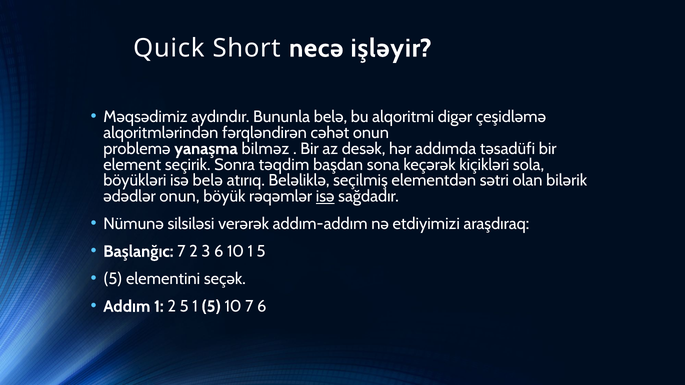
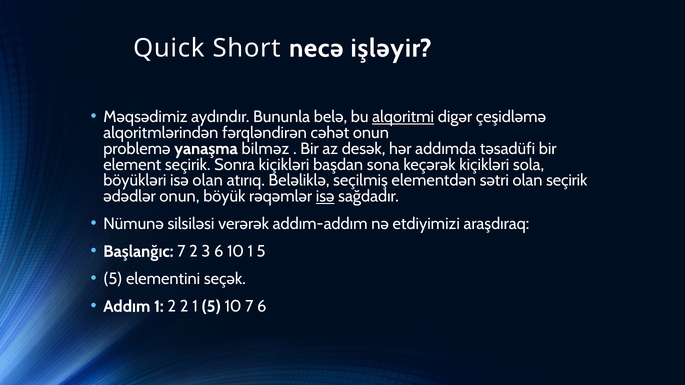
alqoritmi underline: none -> present (403, 117)
Sonra təqdim: təqdim -> kiçikləri (284, 165)
isə belə: belə -> olan (208, 181)
olan bilərik: bilərik -> seçirik (567, 181)
2 5: 5 -> 2 (184, 307)
